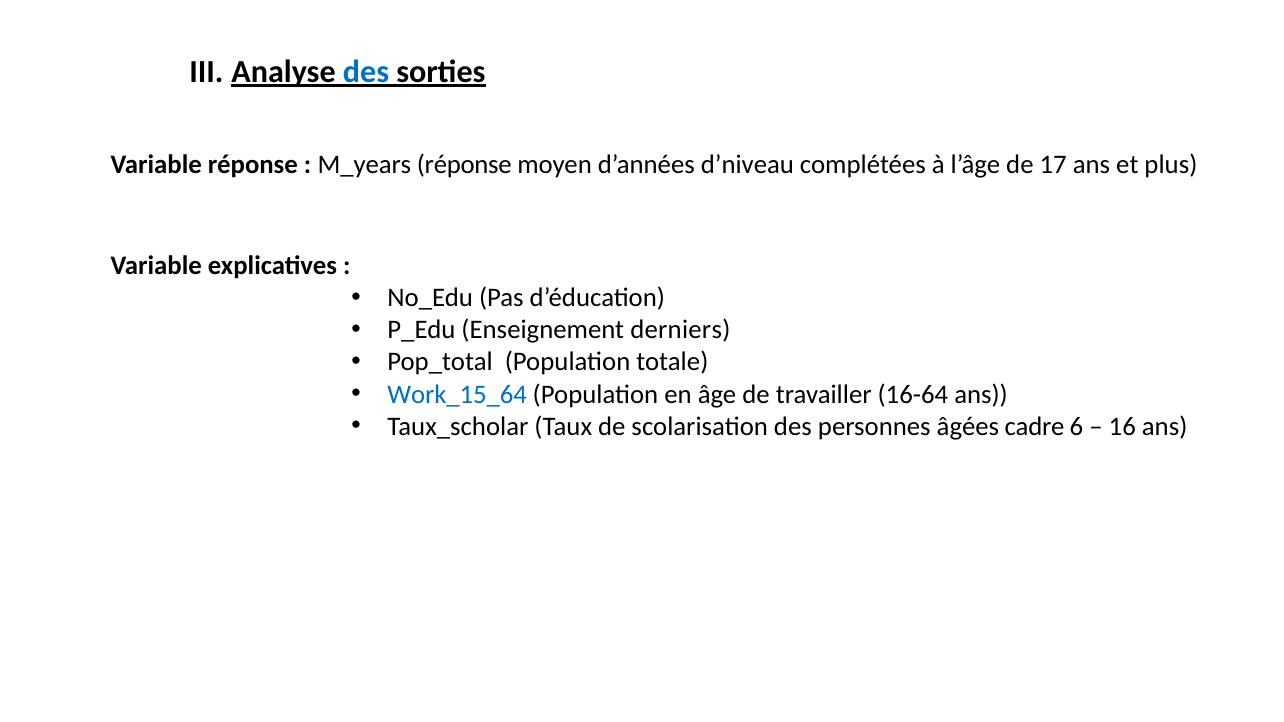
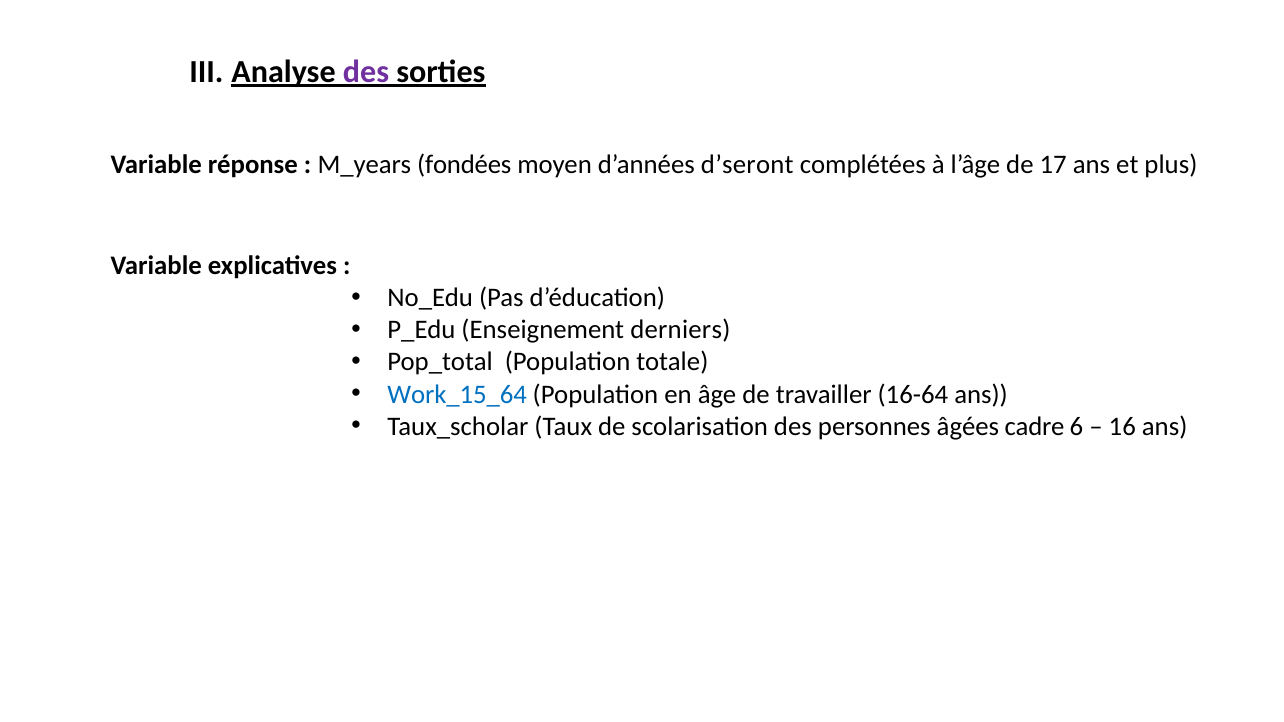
des colour: blue -> purple (366, 72)
M_years réponse: réponse -> fondées (464, 165)
d’niveau: d’niveau -> d’seront (747, 165)
